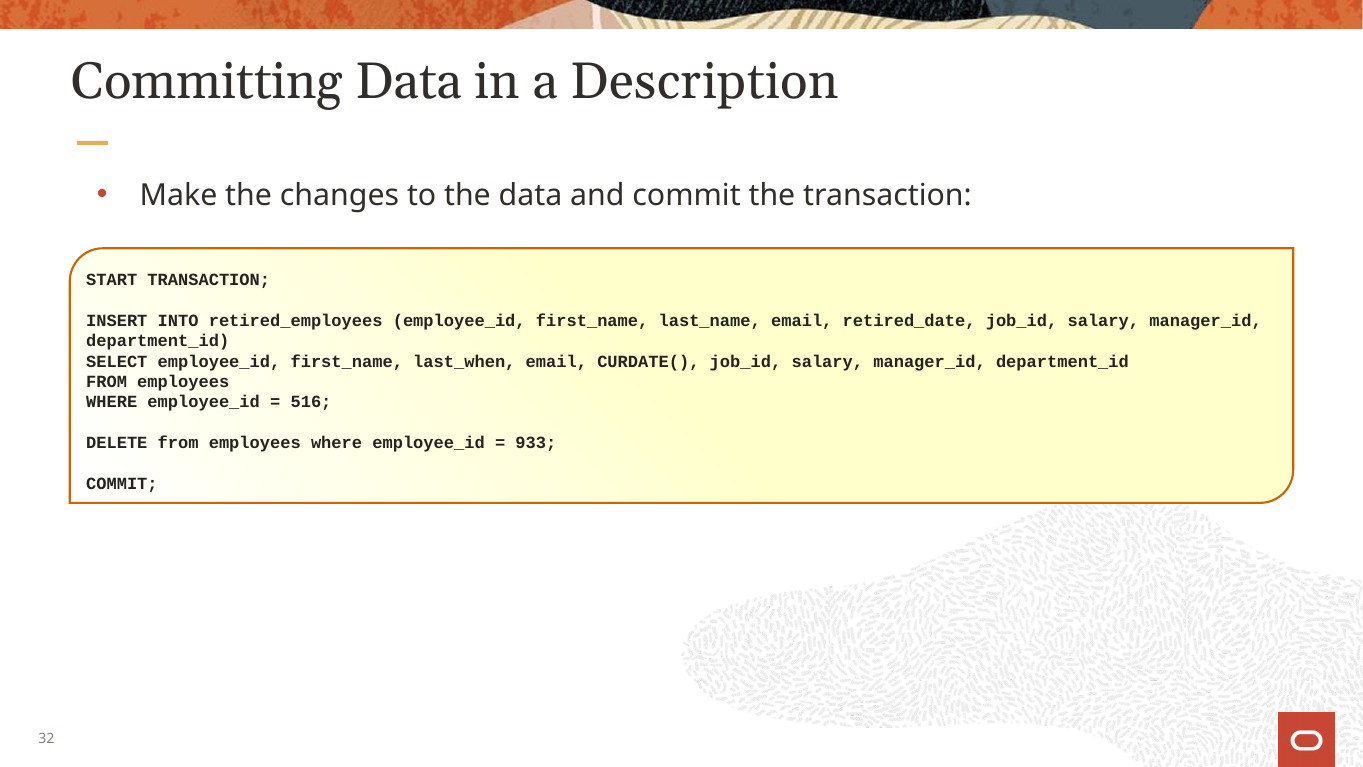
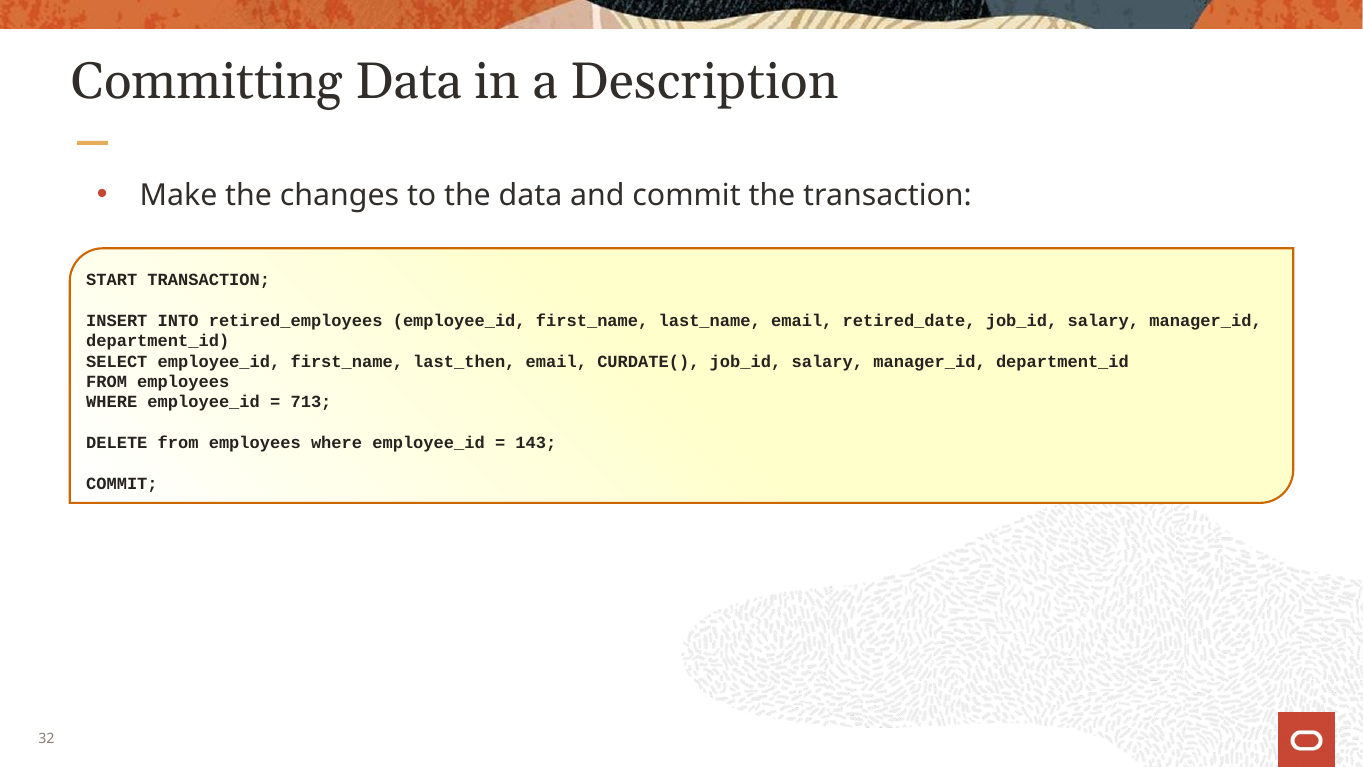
last_when: last_when -> last_then (464, 361)
516: 516 -> 713 (311, 402)
933: 933 -> 143 (536, 443)
